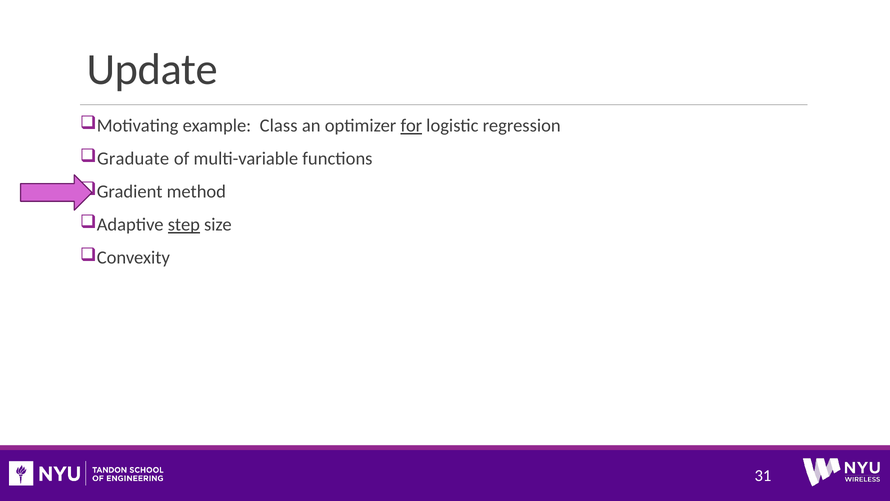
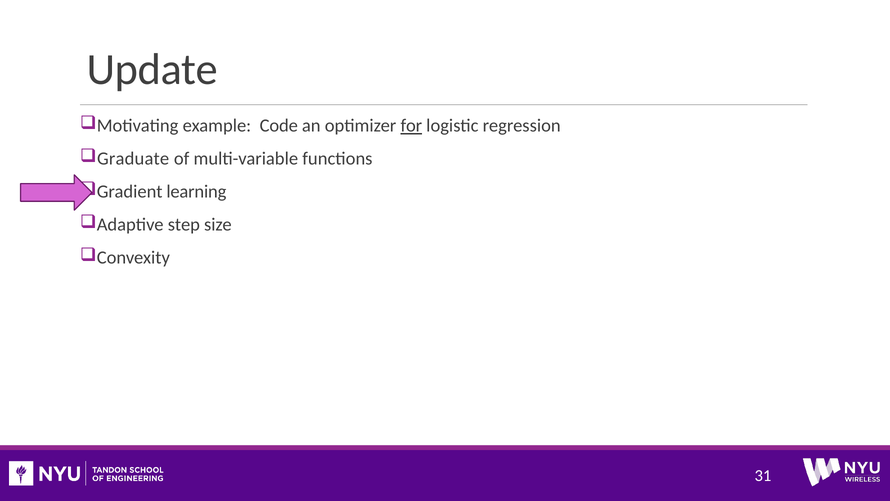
Class: Class -> Code (279, 126)
method: method -> learning (196, 192)
step underline: present -> none (184, 225)
